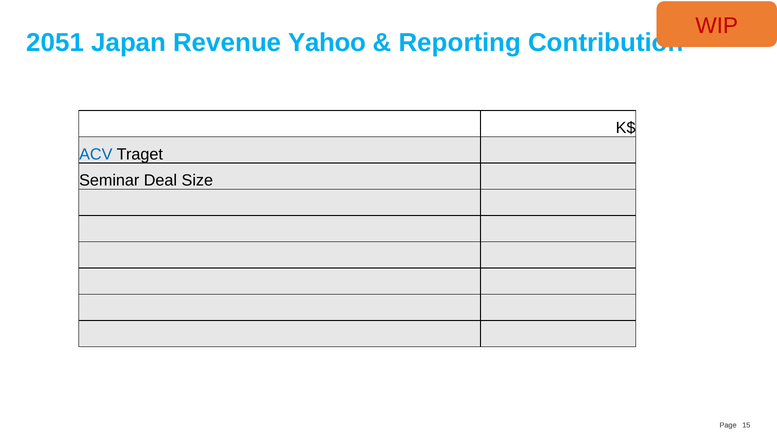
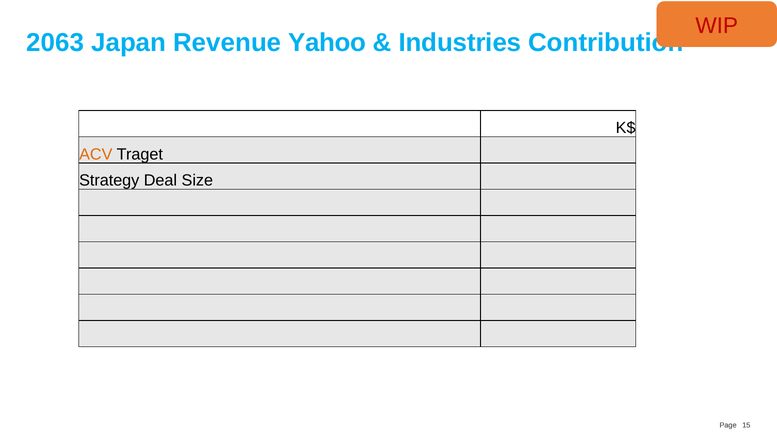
2051: 2051 -> 2063 (55, 43)
Reporting: Reporting -> Industries (460, 43)
ACV colour: blue -> orange (96, 154)
Seminar: Seminar -> Strategy (109, 181)
